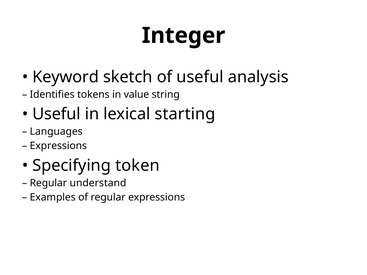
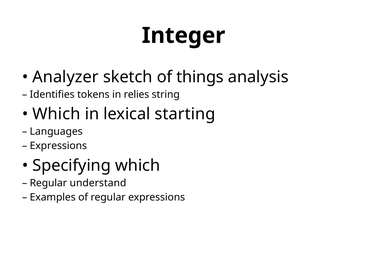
Keyword: Keyword -> Analyzer (66, 77)
of useful: useful -> things (200, 77)
value: value -> relies (136, 95)
Useful: Useful -> Which (56, 114)
Specifying token: token -> which (138, 166)
